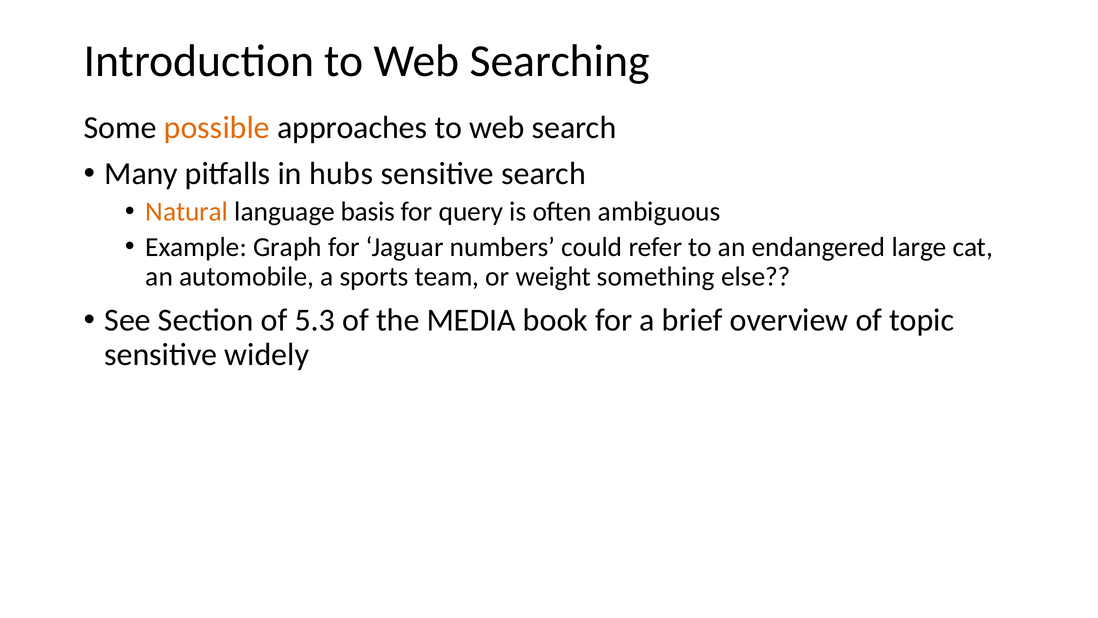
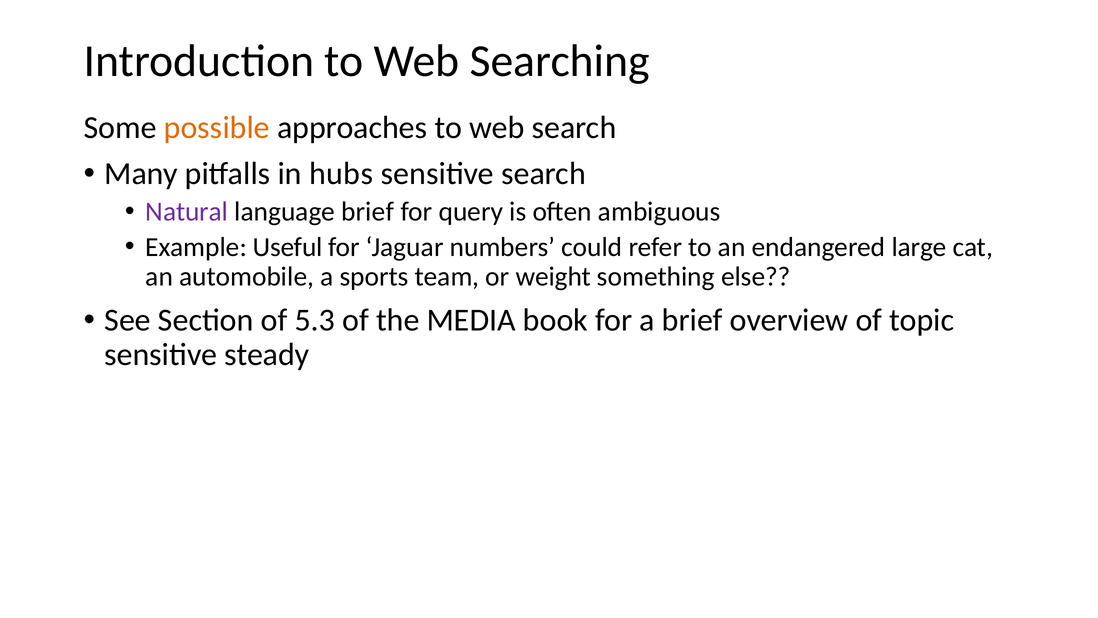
Natural colour: orange -> purple (187, 212)
language basis: basis -> brief (368, 212)
Graph: Graph -> Useful (288, 247)
widely: widely -> steady (267, 354)
